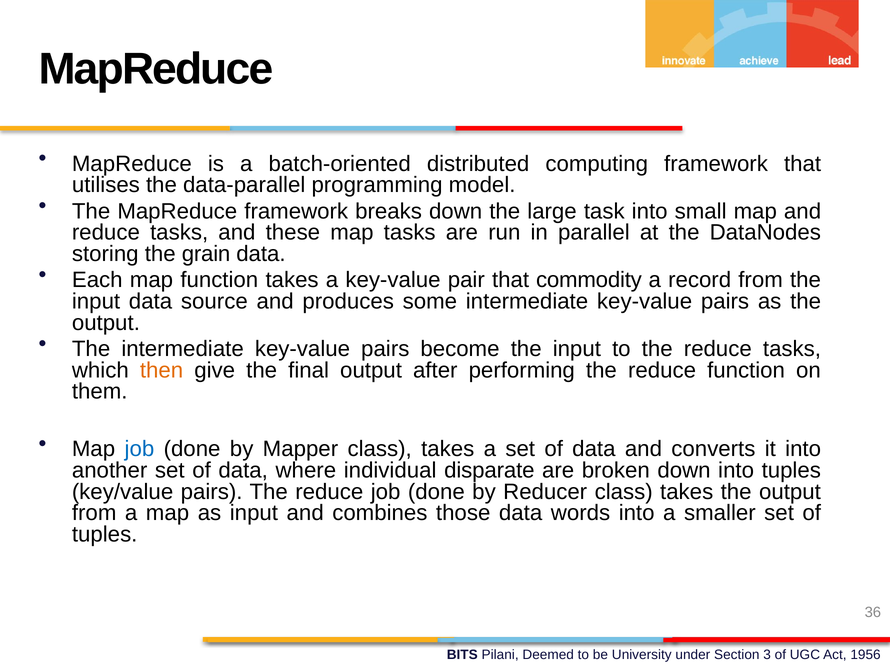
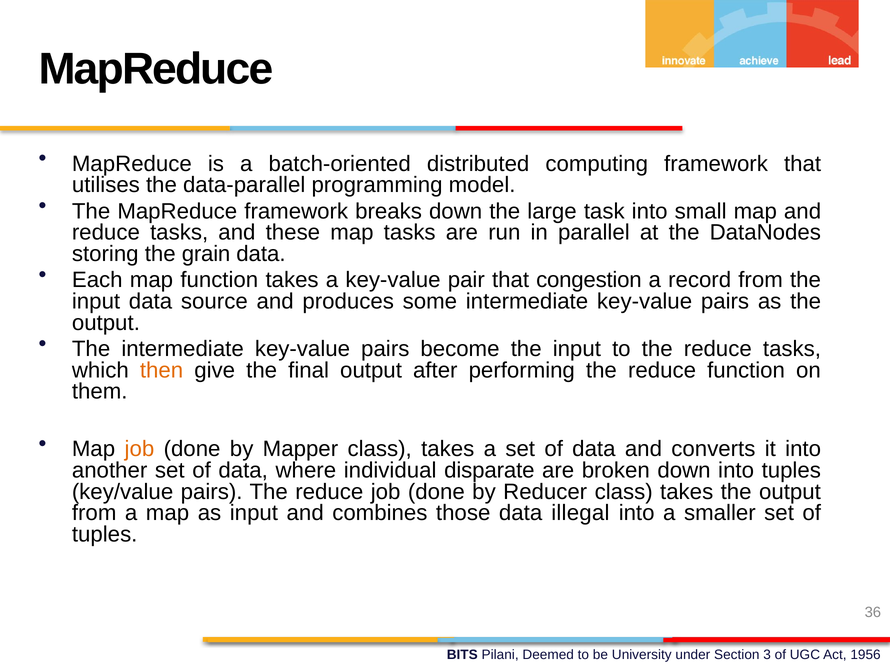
commodity: commodity -> congestion (589, 280)
job colour: blue -> orange (139, 449)
words: words -> illegal (580, 513)
